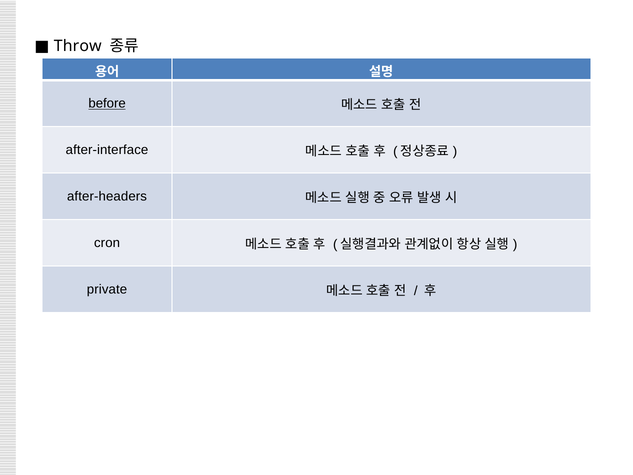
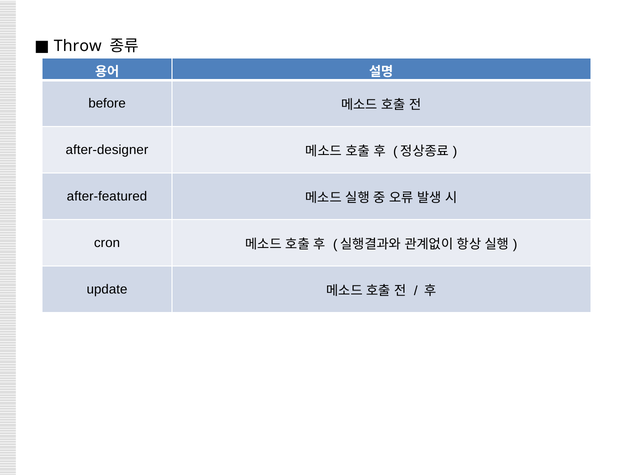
before underline: present -> none (107, 104)
after-interface: after-interface -> after-designer (107, 150)
after-headers: after-headers -> after-featured (107, 196)
private: private -> update (107, 289)
